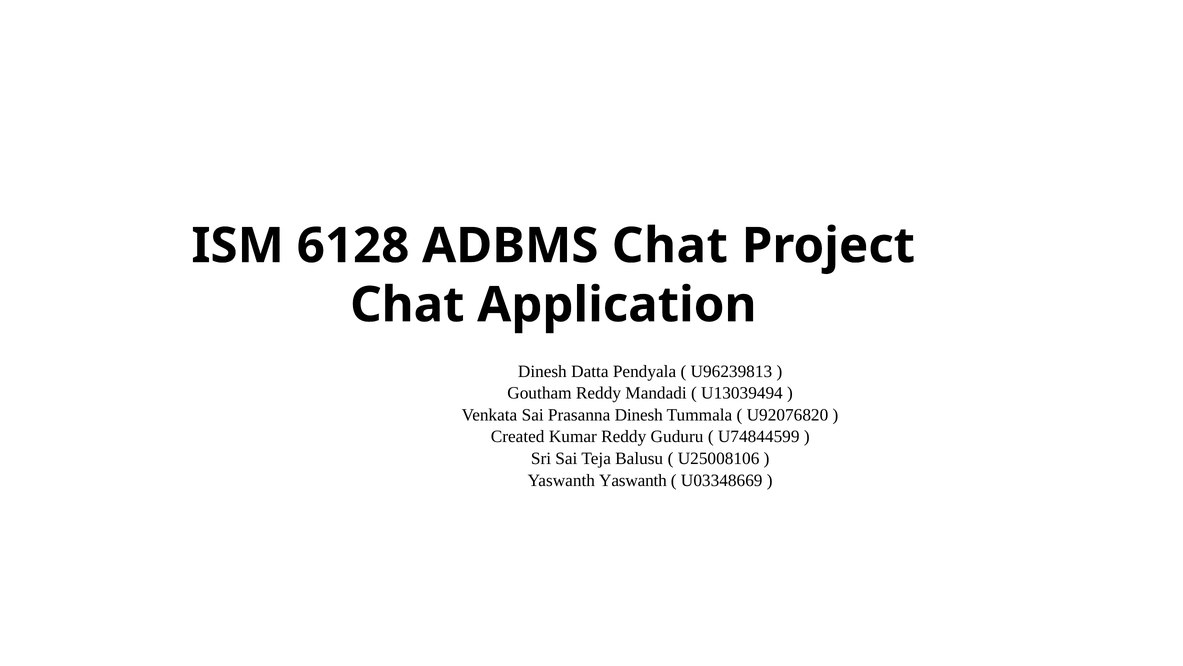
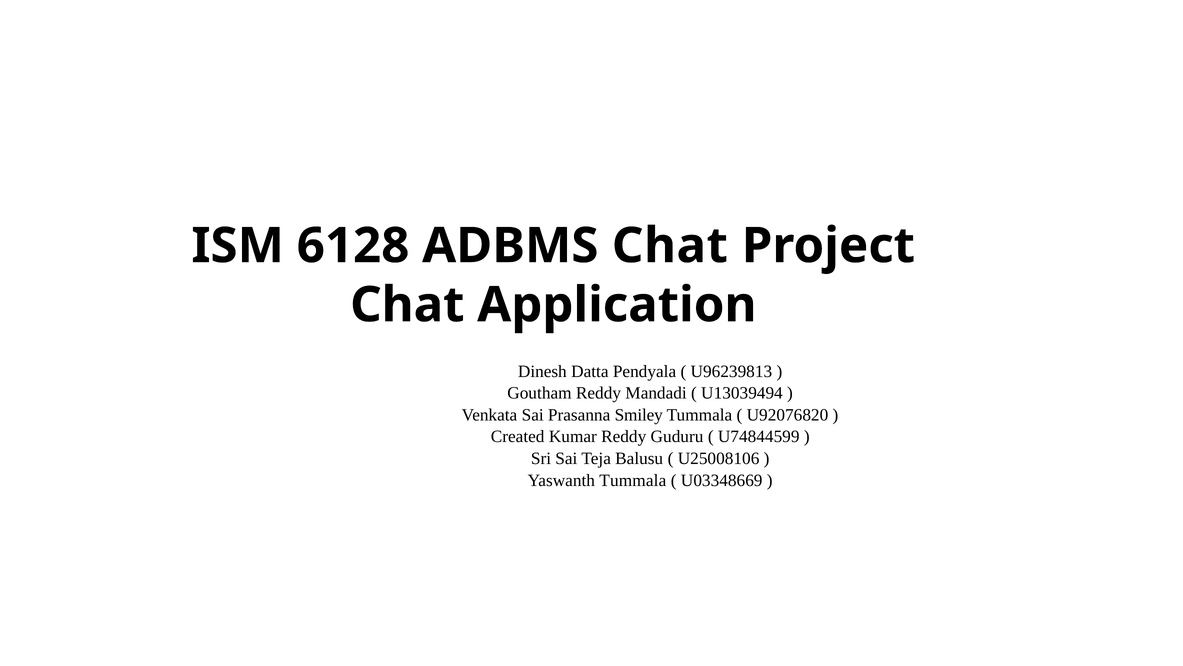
Prasanna Dinesh: Dinesh -> Smiley (639, 415)
Yaswanth Yaswanth: Yaswanth -> Tummala (633, 480)
